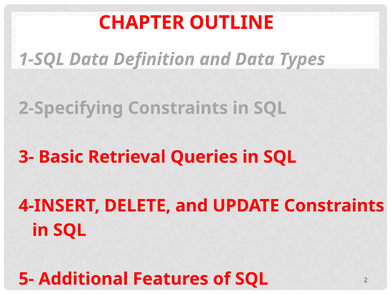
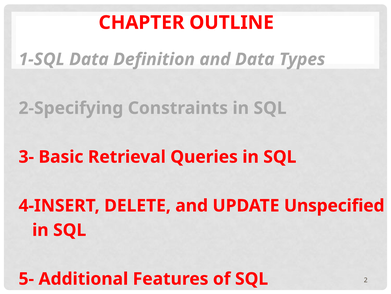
UPDATE Constraints: Constraints -> Unspecified (334, 205)
